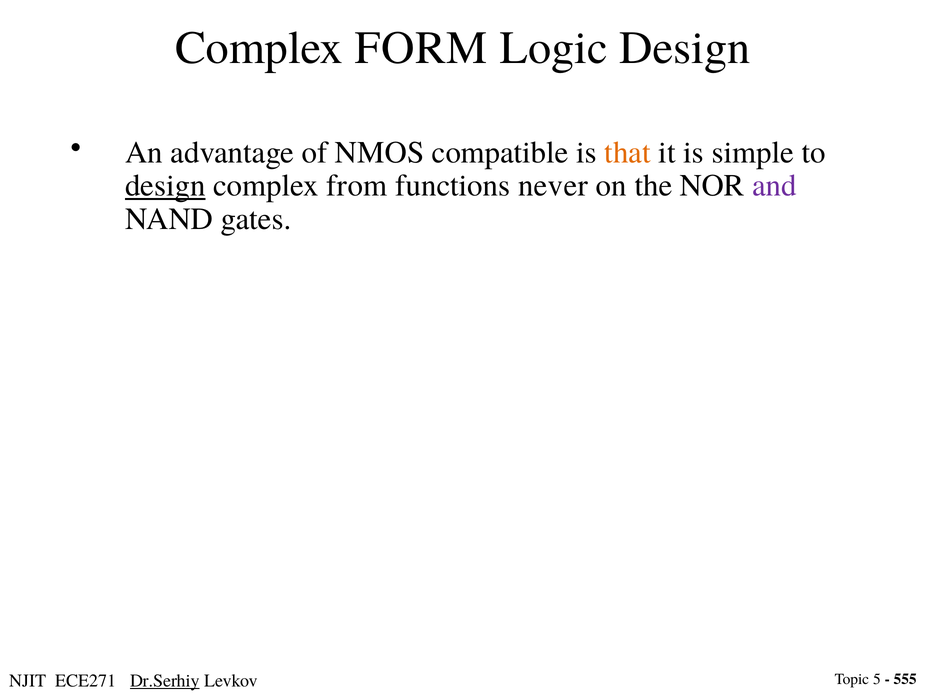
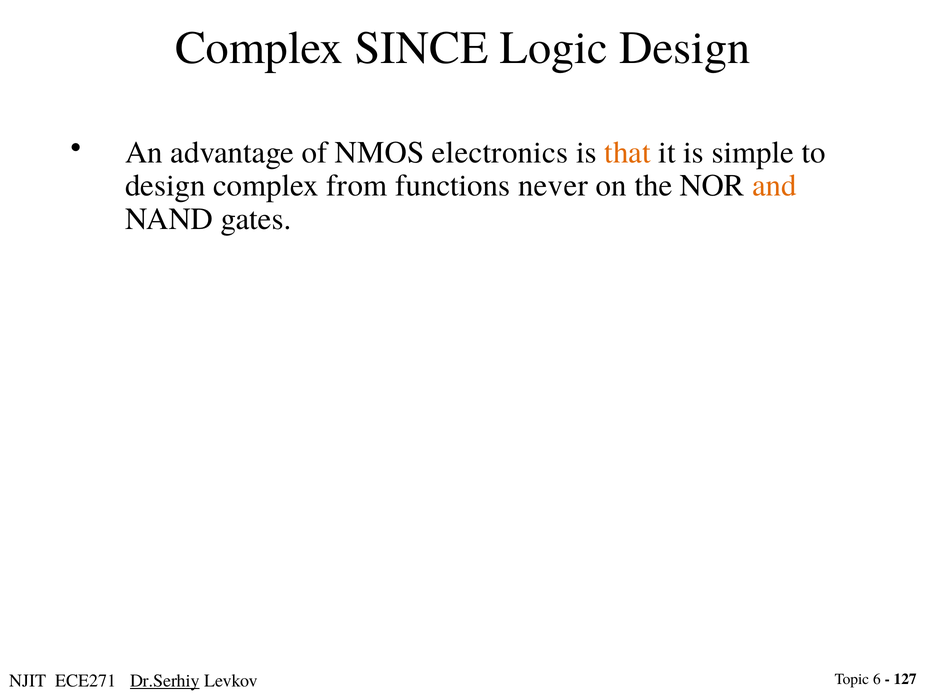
FORM: FORM -> SINCE (421, 48)
compatible: compatible -> electronics (500, 152)
design underline: present -> none (165, 186)
and colour: purple -> orange (774, 186)
5: 5 -> 6 (877, 679)
555: 555 -> 127 (905, 679)
